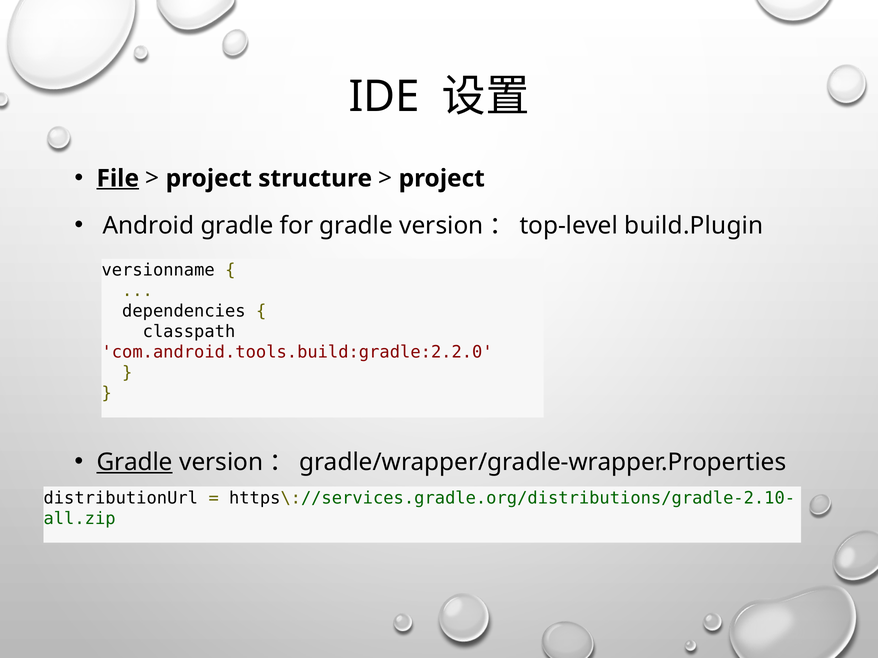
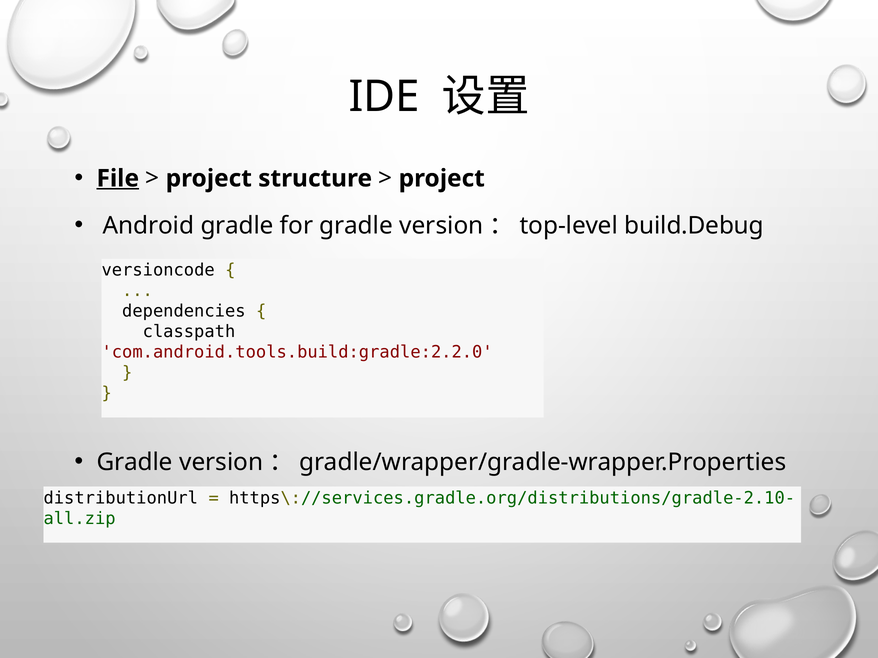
build.Plugin: build.Plugin -> build.Debug (694, 226)
versionname: versionname -> versioncode (158, 270)
Gradle underline: present -> none (135, 463)
